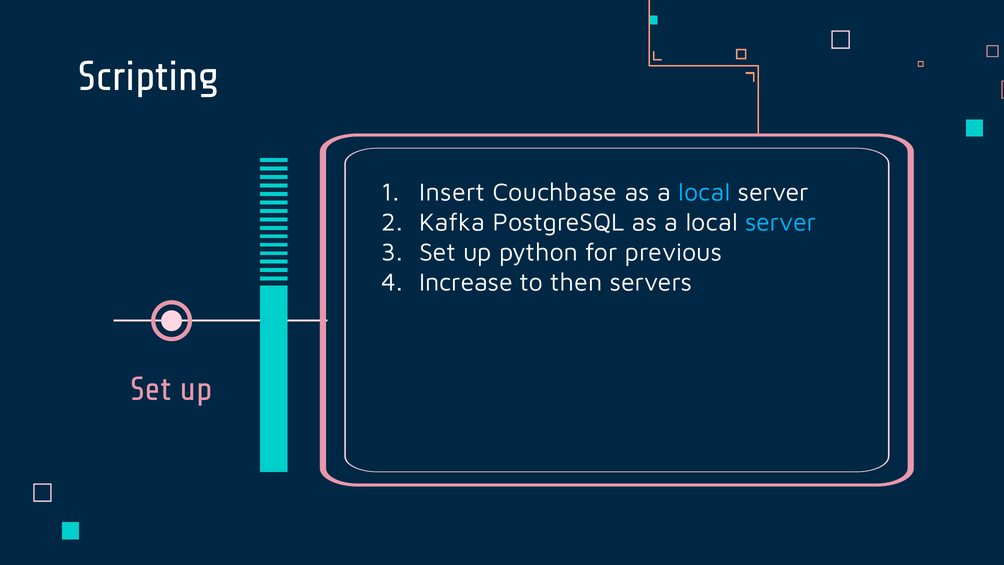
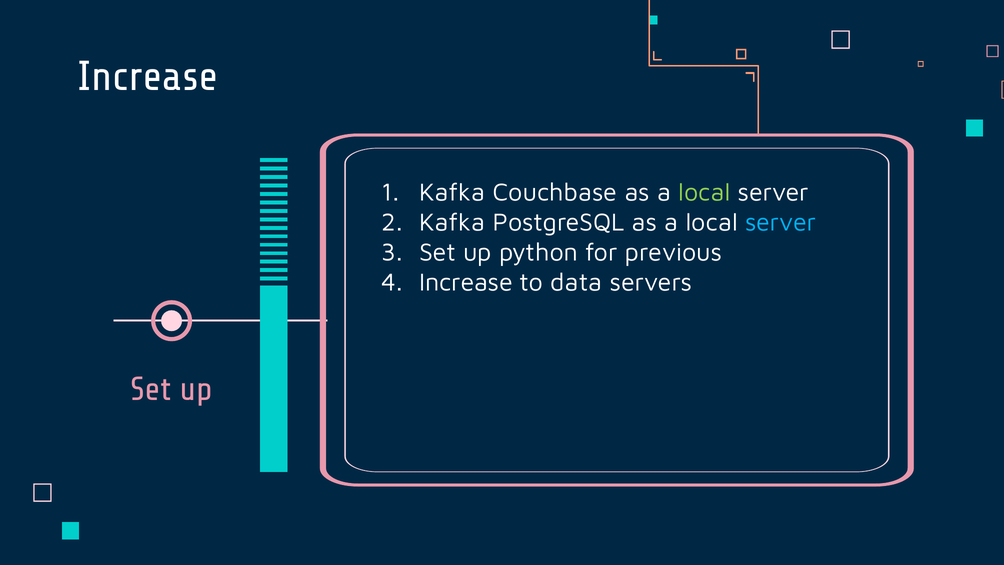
Scripting: Scripting -> Increase (148, 76)
Insert: Insert -> Kafka (452, 192)
local colour: light blue -> light green (704, 192)
then: then -> data (576, 283)
